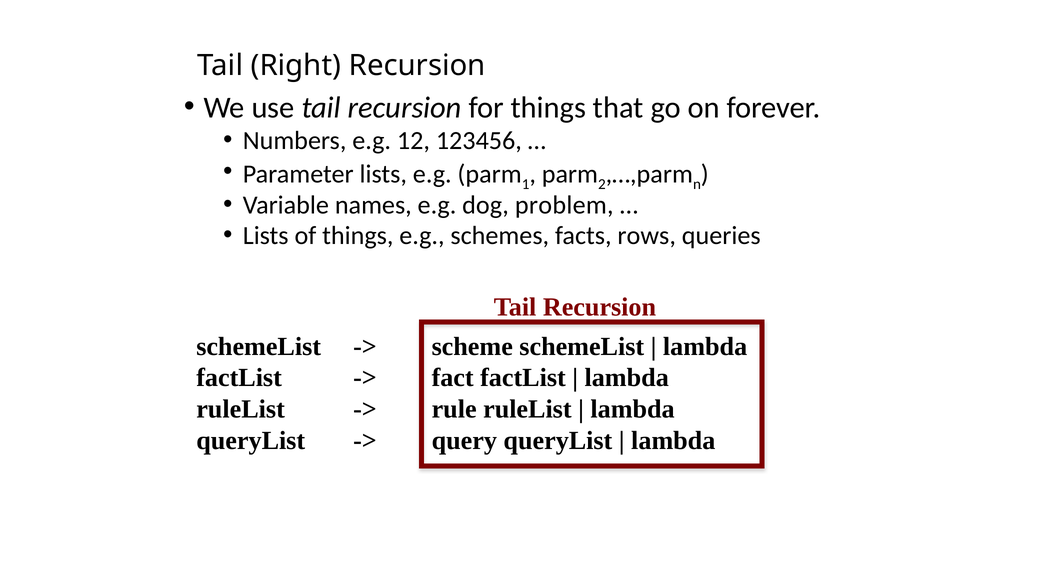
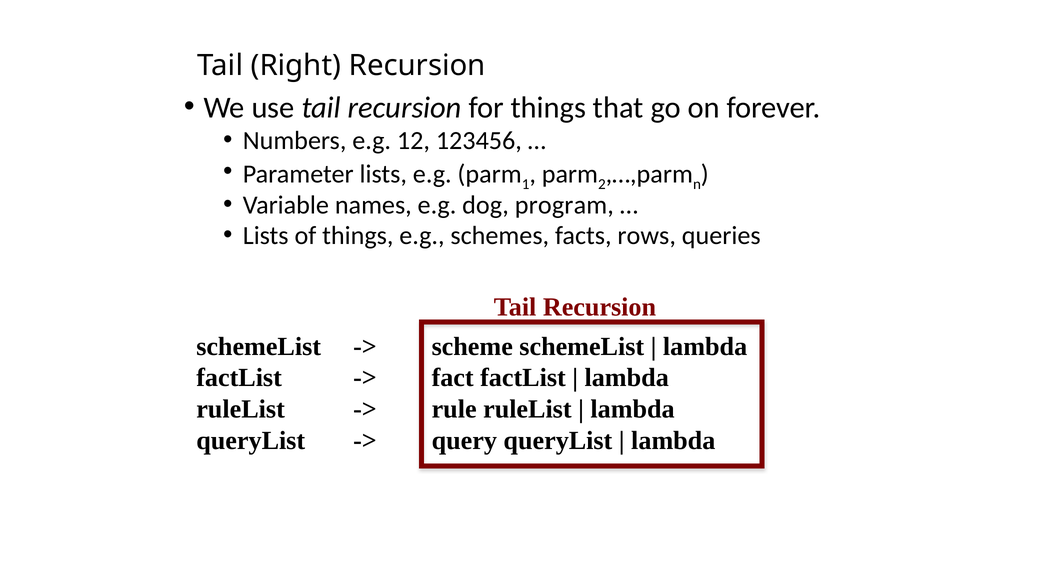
problem: problem -> program (564, 205)
